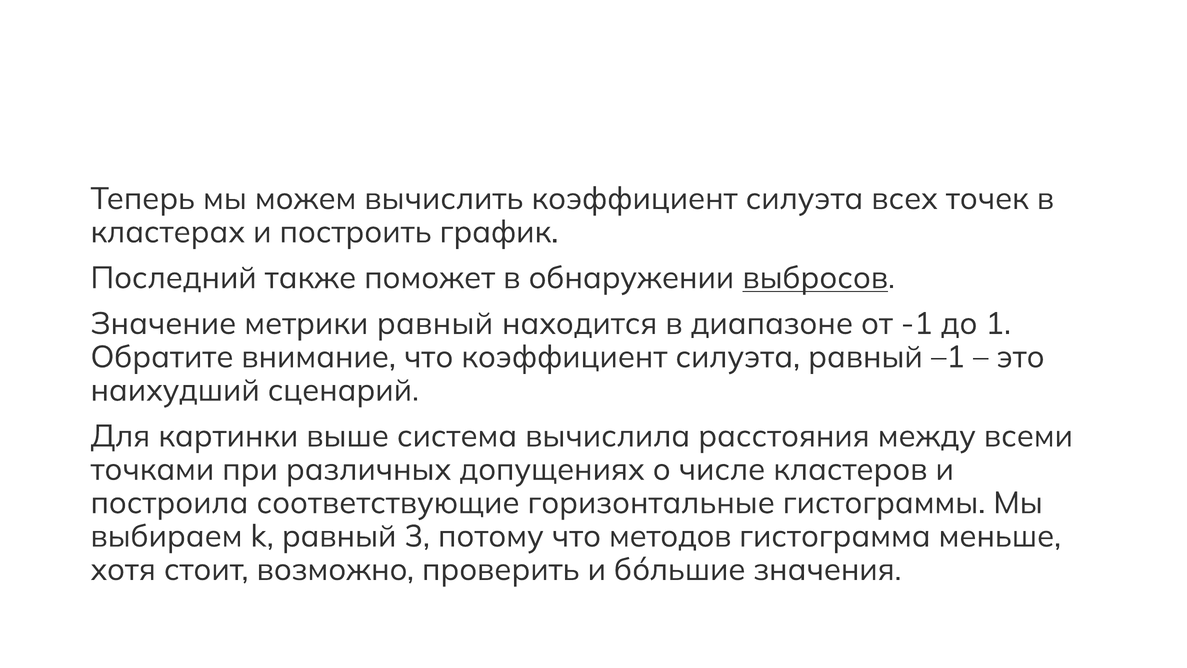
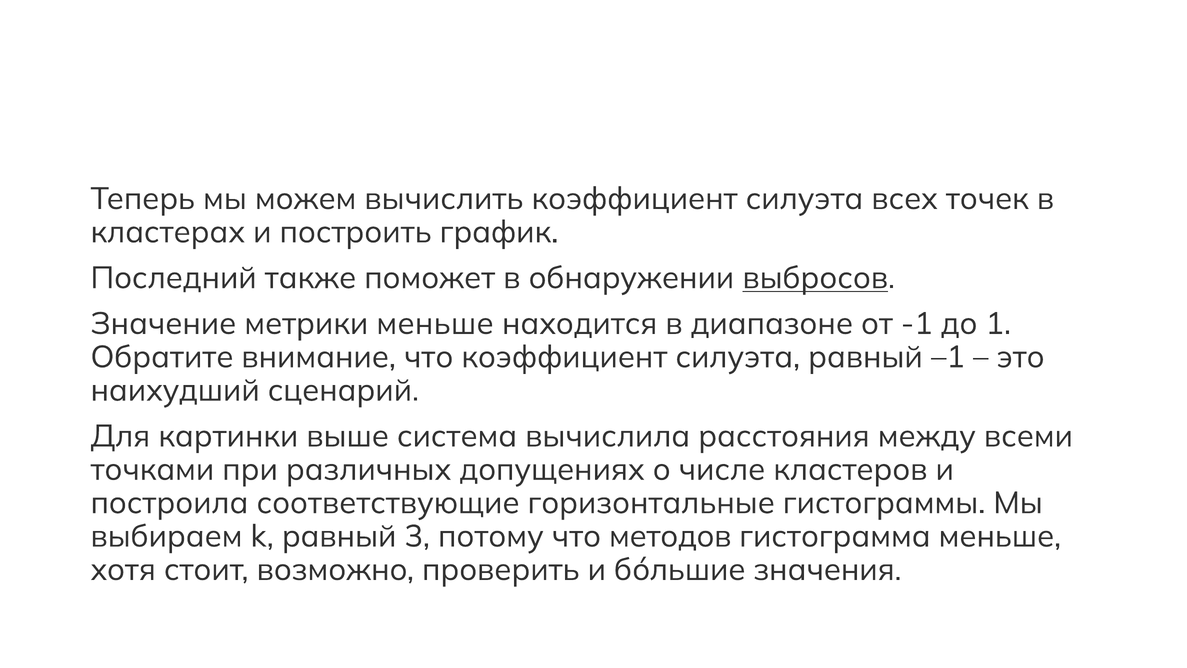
метрики равный: равный -> меньше (435, 324)
